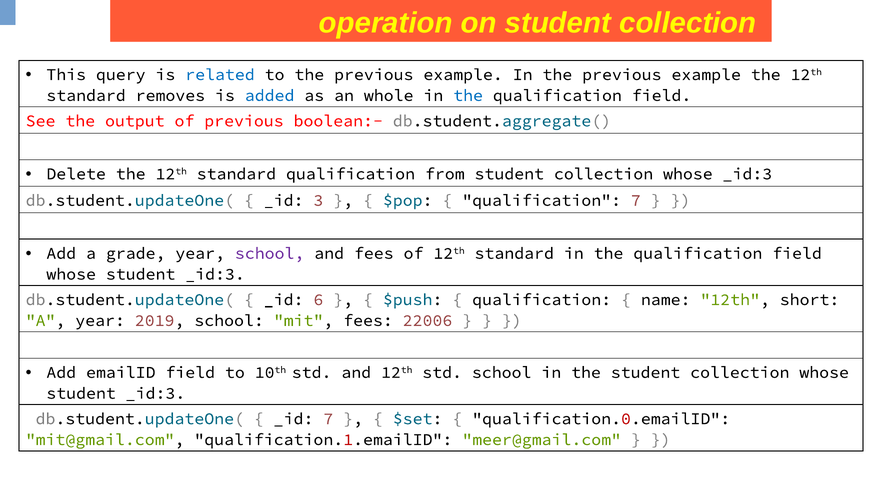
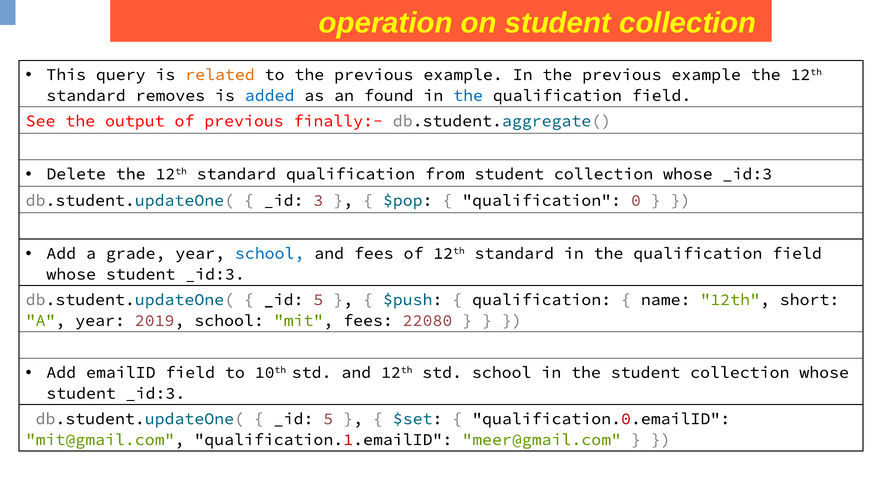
related colour: blue -> orange (220, 75)
whole: whole -> found (389, 95)
boolean:-: boolean:- -> finally:- (338, 121)
qualification 7: 7 -> 0 (636, 200)
school colour: purple -> blue (270, 253)
6: 6 -> 5 (318, 300)
22006: 22006 -> 22080 (428, 321)
7: 7 -> 5 (328, 419)
